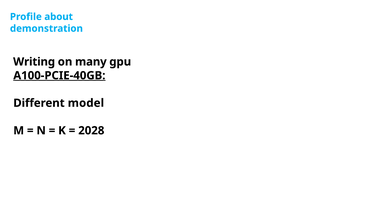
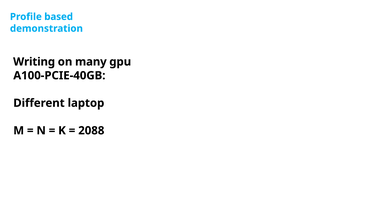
about: about -> based (59, 17)
A100-PCIE-40GB underline: present -> none (59, 75)
model: model -> laptop (86, 103)
2028: 2028 -> 2088 (91, 130)
